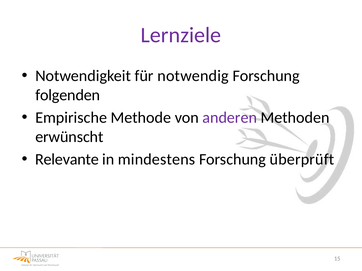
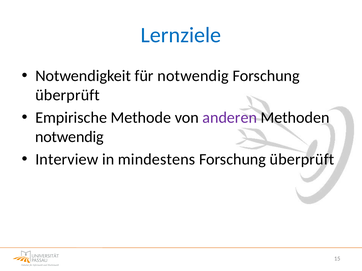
Lernziele colour: purple -> blue (181, 35)
folgenden: folgenden -> überprüft (68, 95)
erwünscht: erwünscht -> notwendig (69, 137)
Relevante: Relevante -> Interview (67, 160)
